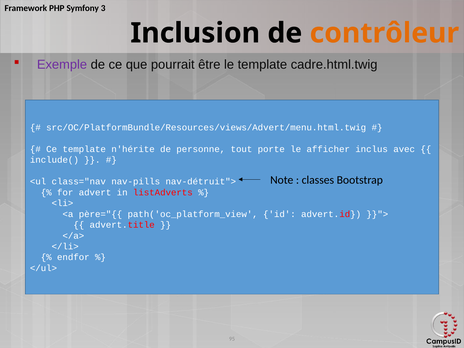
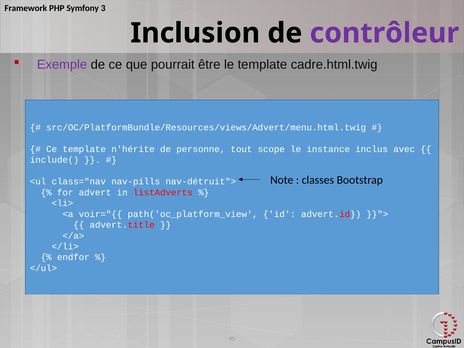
contrôleur colour: orange -> purple (384, 33)
porte: porte -> scope (271, 149)
afficher: afficher -> instance (328, 149)
père="{{: père="{{ -> voir="{{ (100, 214)
